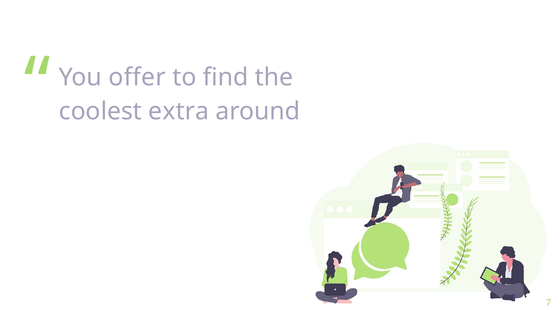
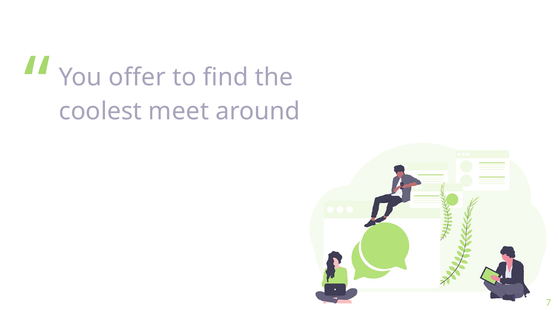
extra: extra -> meet (179, 111)
